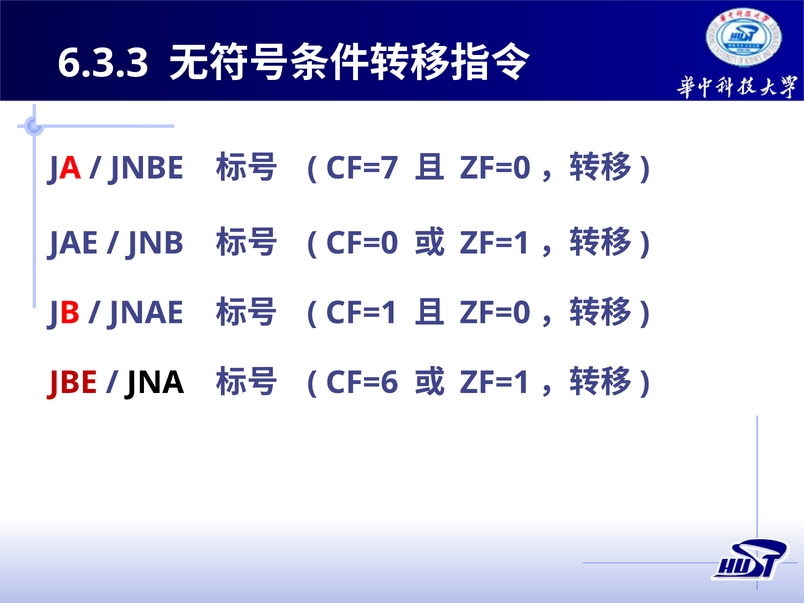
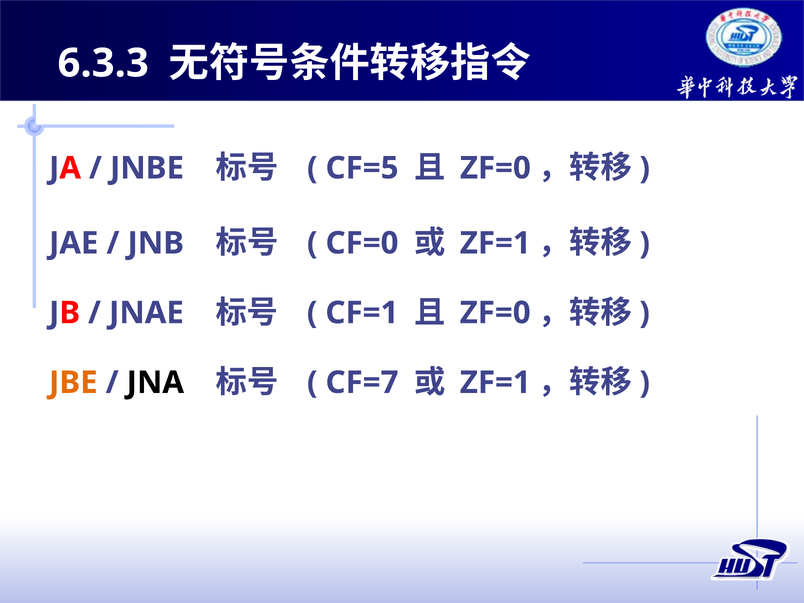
CF=7: CF=7 -> CF=5 (362, 168)
JBE colour: red -> orange (73, 383)
CF=6: CF=6 -> CF=7 (362, 383)
